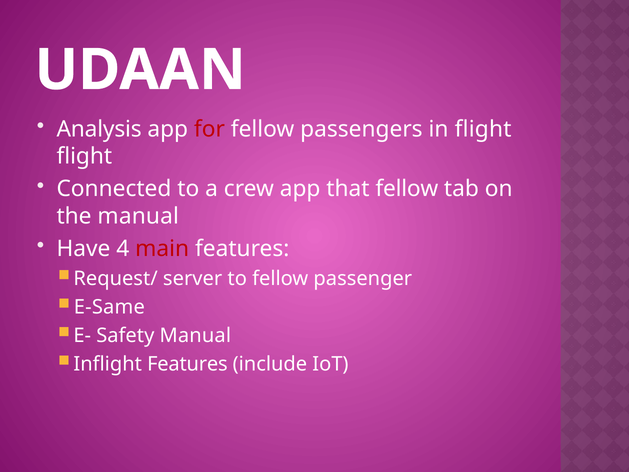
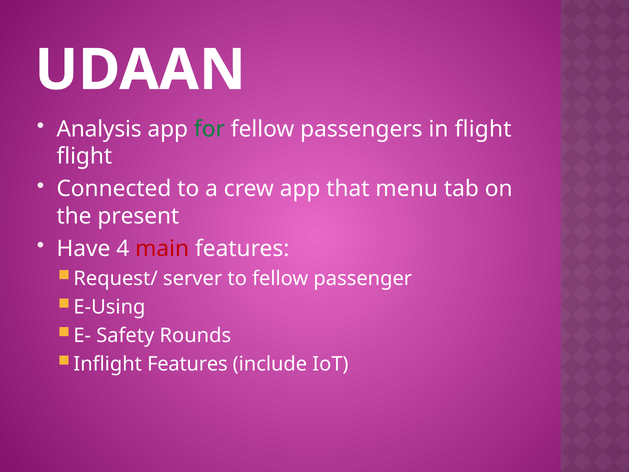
for colour: red -> green (209, 129)
that fellow: fellow -> menu (407, 189)
the manual: manual -> present (138, 216)
E-Same: E-Same -> E-Using (109, 307)
Safety Manual: Manual -> Rounds (195, 335)
